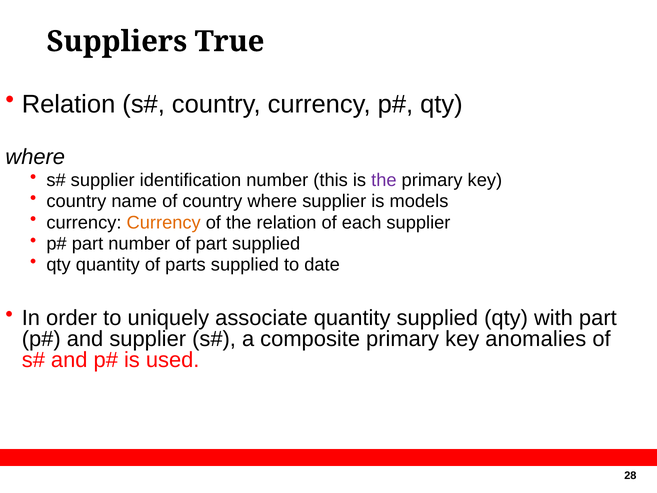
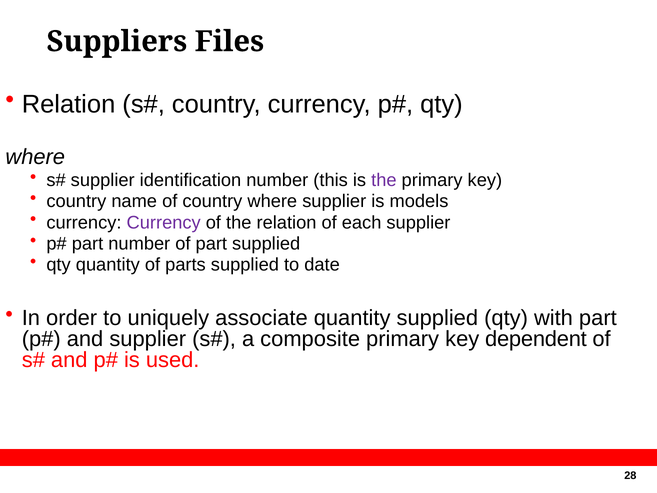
True: True -> Files (229, 41)
Currency colour: orange -> purple (164, 222)
anomalies: anomalies -> dependent (536, 339)
